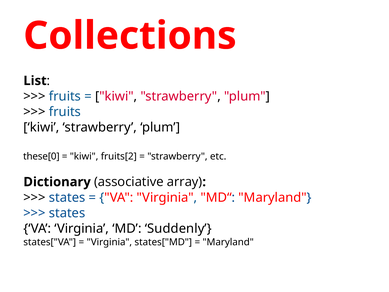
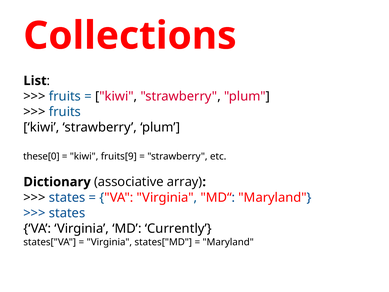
fruits[2: fruits[2 -> fruits[9 (119, 156)
Suddenly: Suddenly -> Currently (178, 228)
